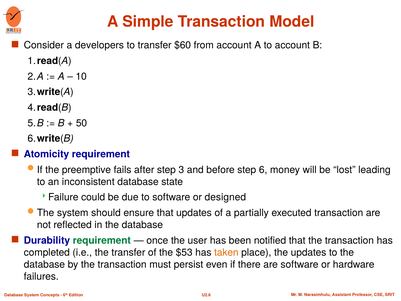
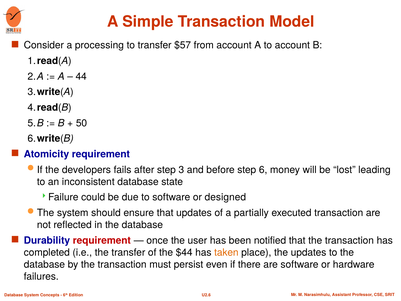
developers: developers -> processing (99, 45)
$60: $60 -> $57 (183, 45)
10: 10 -> 44 (81, 76)
preemptive: preemptive -> developers (86, 170)
requirement colour: green -> red (102, 240)
$53: $53 -> $44 (184, 252)
